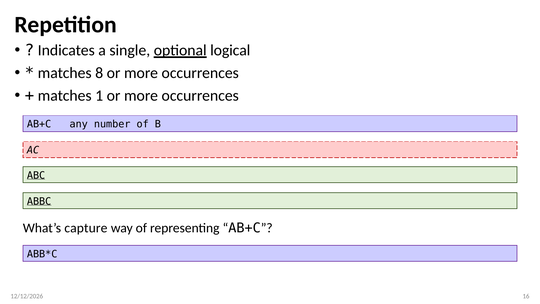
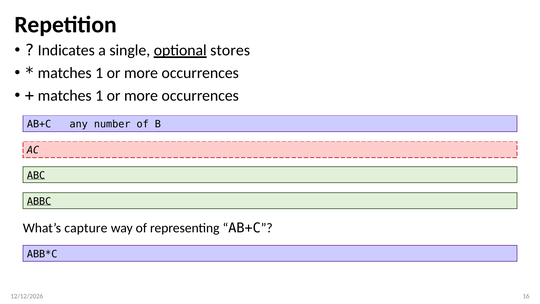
logical: logical -> stores (230, 50)
8: 8 -> 1 (99, 73)
